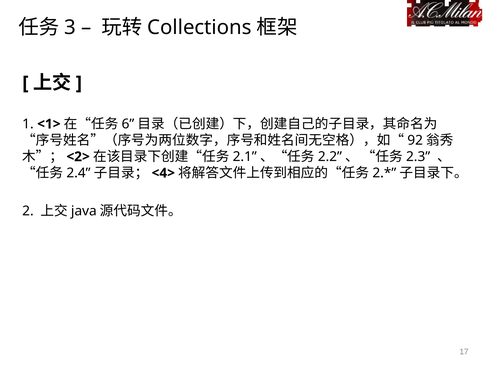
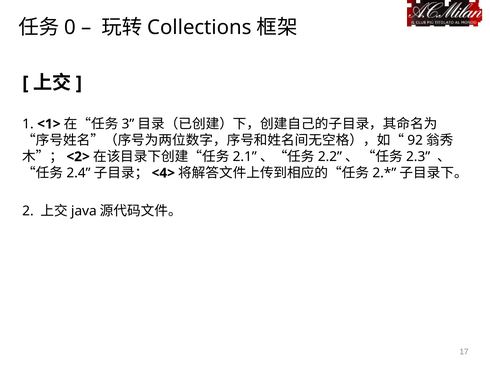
3: 3 -> 0 (70, 27)
6: 6 -> 3 (128, 124)
